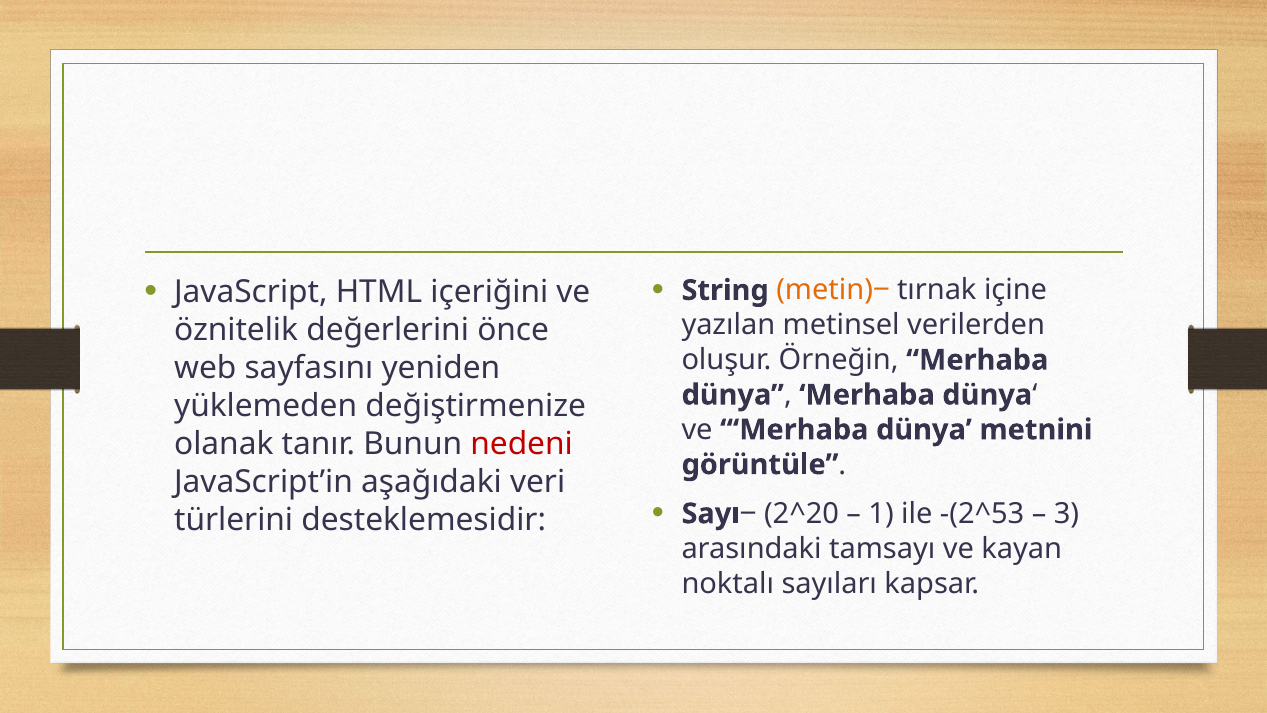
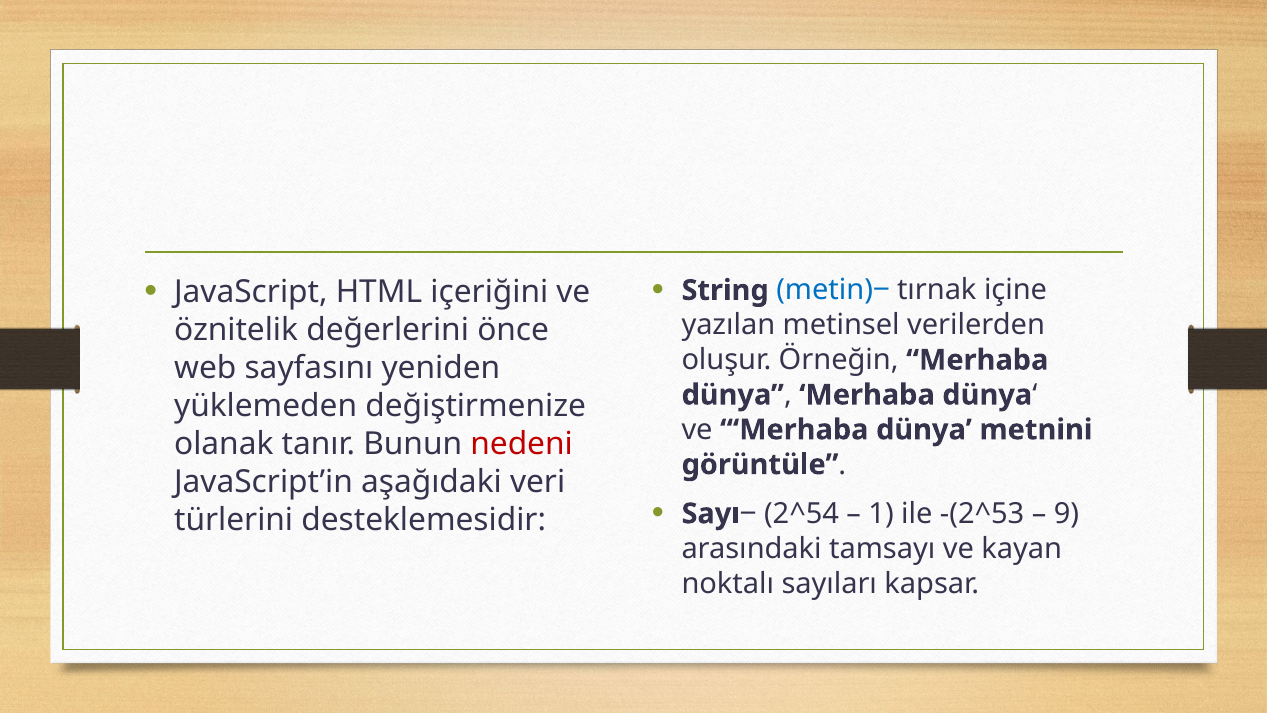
metin)‒ colour: orange -> blue (833, 290)
2^20: 2^20 -> 2^54 (802, 514)
3: 3 -> 9 (1066, 514)
